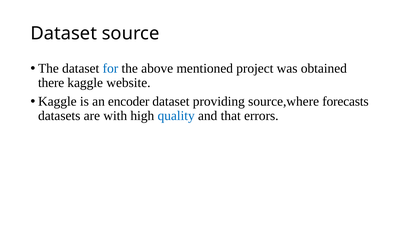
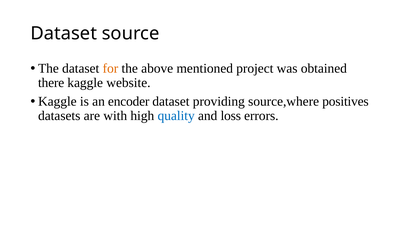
for colour: blue -> orange (110, 69)
forecasts: forecasts -> positives (345, 102)
that: that -> loss (231, 116)
